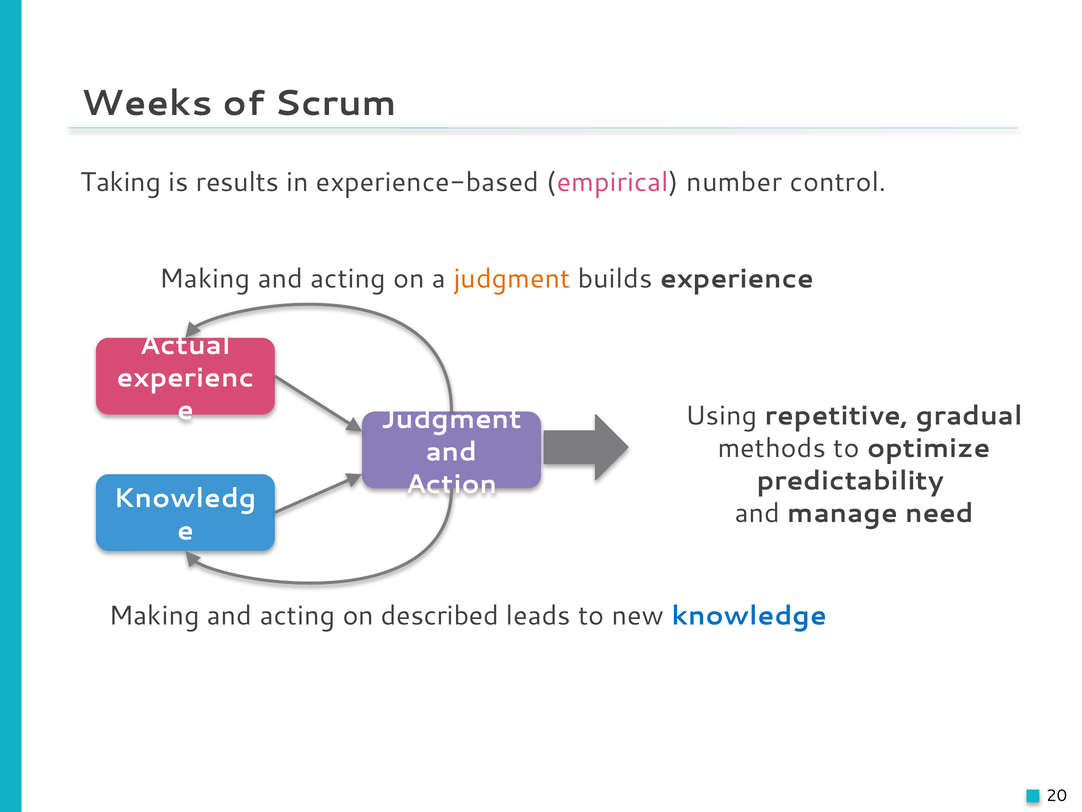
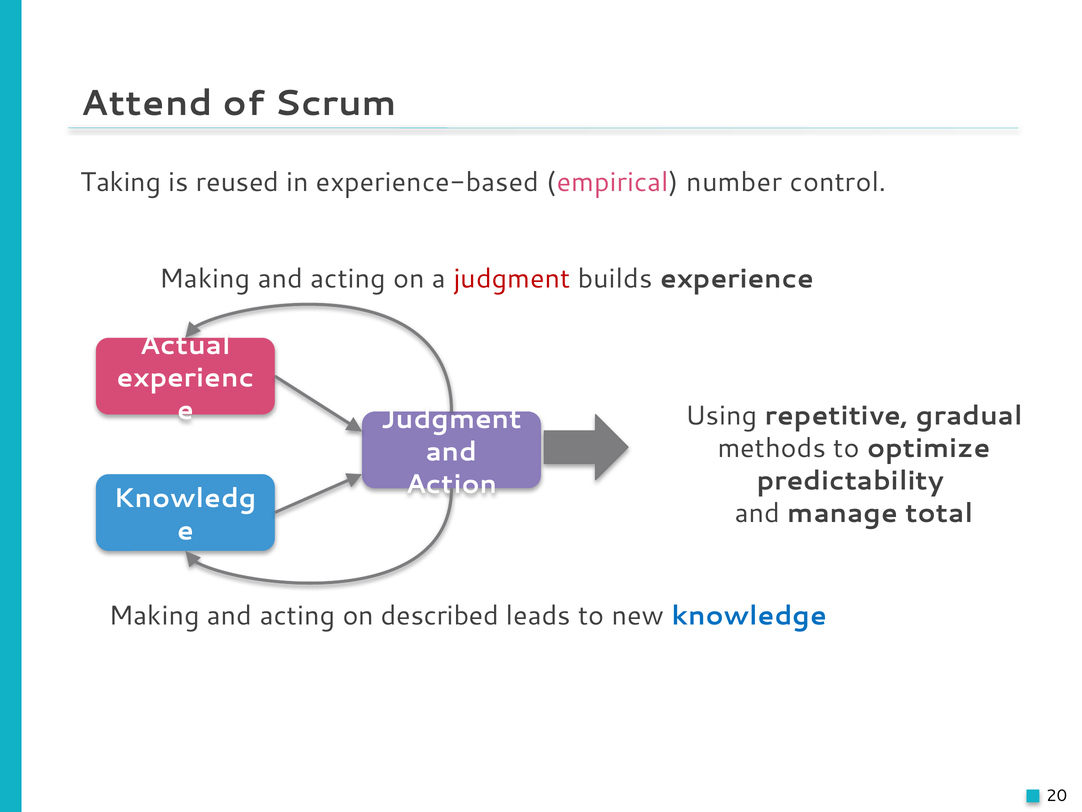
Weeks: Weeks -> Attend (147, 103)
results: results -> reused (237, 182)
judgment colour: orange -> red (512, 278)
need: need -> total (939, 513)
